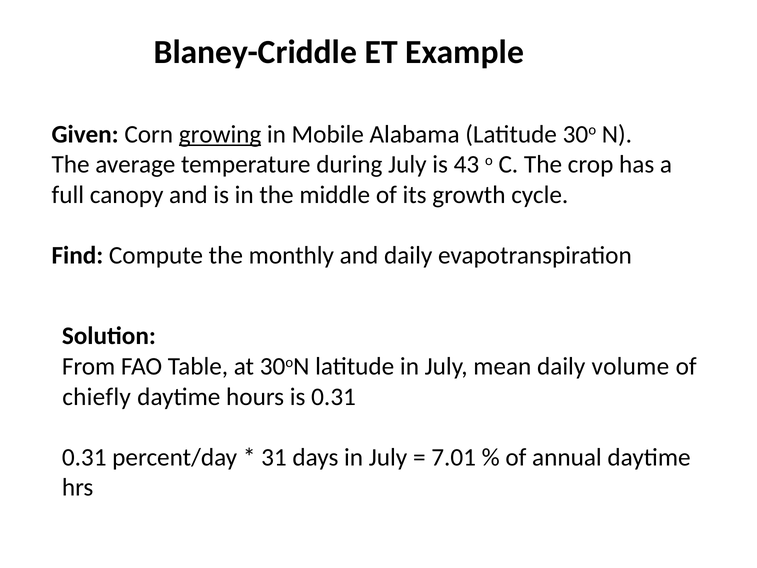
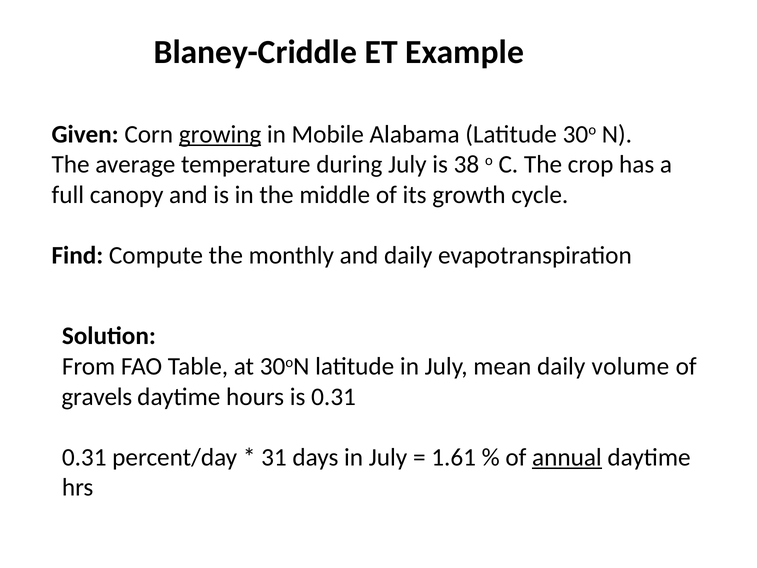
43: 43 -> 38 (466, 164)
chiefly: chiefly -> gravels (97, 397)
7.01: 7.01 -> 1.61 (454, 457)
annual underline: none -> present (567, 457)
